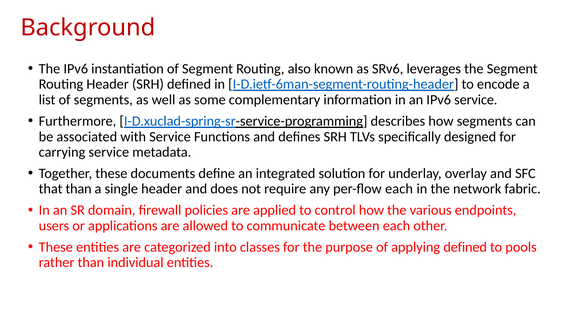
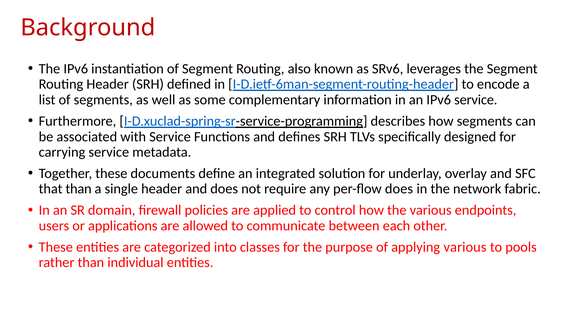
per-flow each: each -> does (399, 189)
applying defined: defined -> various (465, 247)
